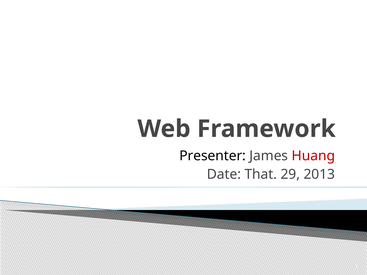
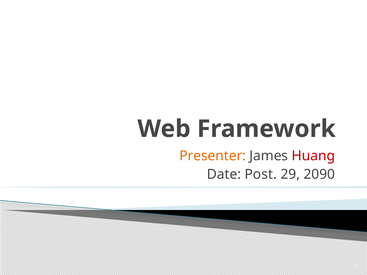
Presenter colour: black -> orange (213, 156)
That: That -> Post (261, 175)
2013: 2013 -> 2090 (319, 175)
